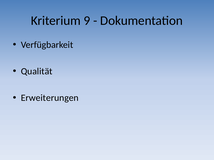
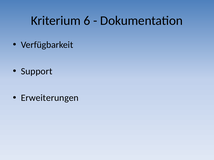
9: 9 -> 6 (87, 21)
Qualität: Qualität -> Support (37, 72)
